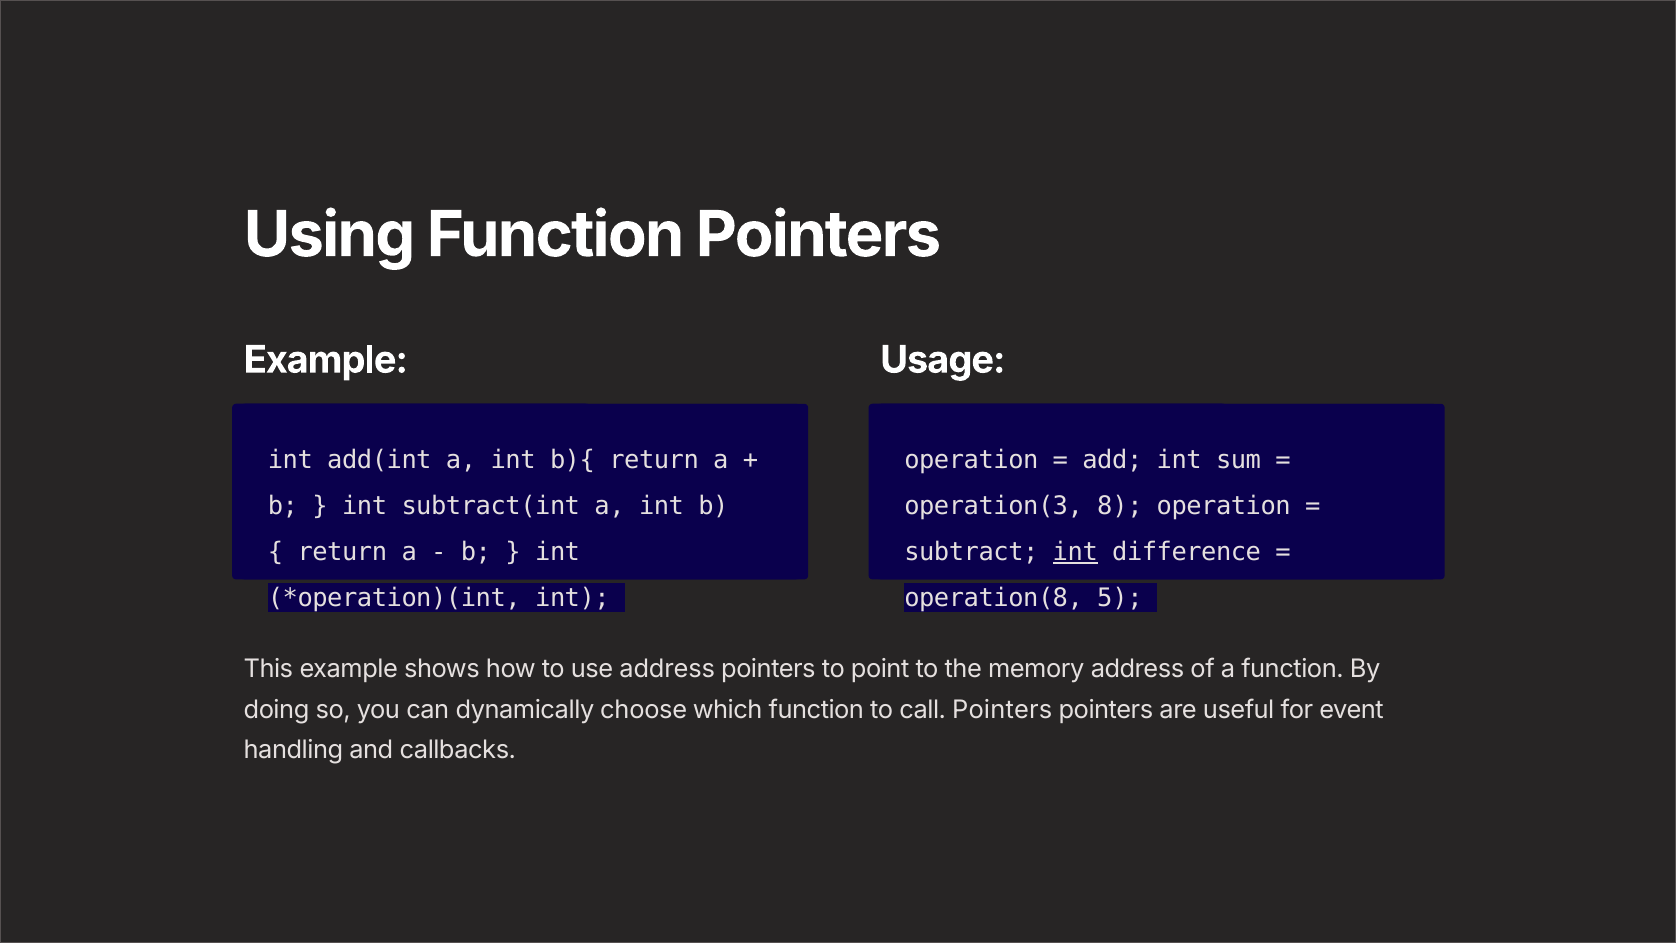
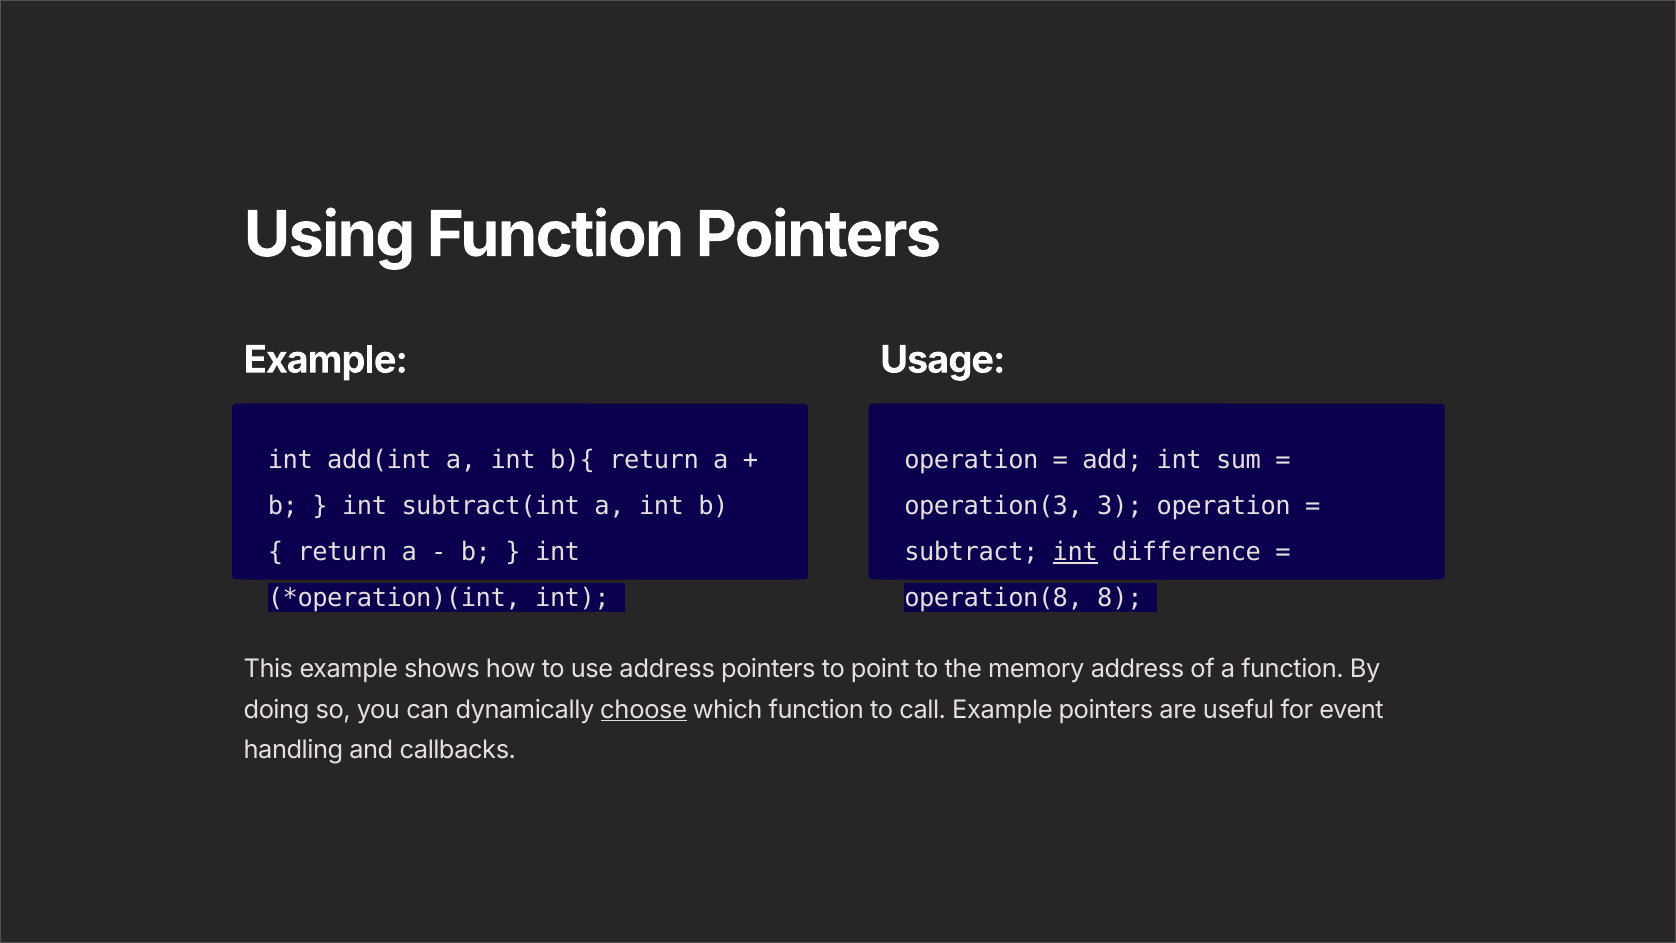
8: 8 -> 3 (1120, 506)
5: 5 -> 8 (1120, 598)
choose underline: none -> present (644, 710)
call Pointers: Pointers -> Example (1002, 710)
